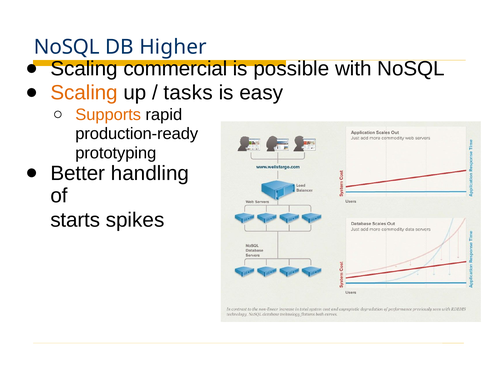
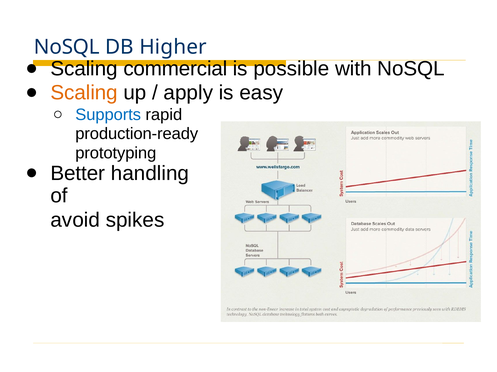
tasks: tasks -> apply (188, 93)
Supports colour: orange -> blue (108, 115)
starts: starts -> avoid (75, 221)
